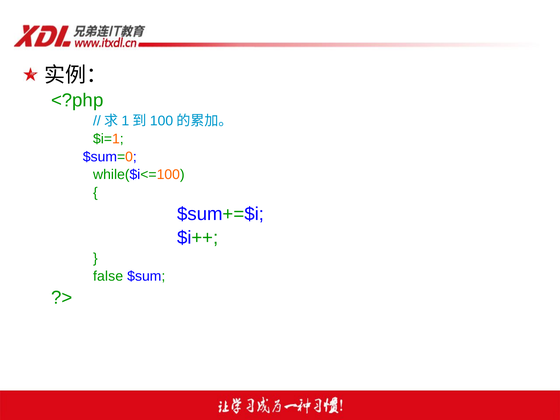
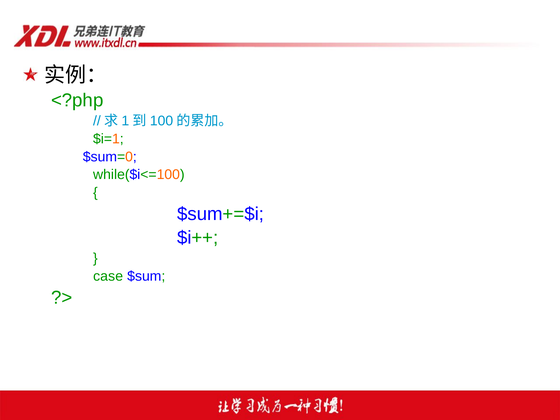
false: false -> case (108, 276)
